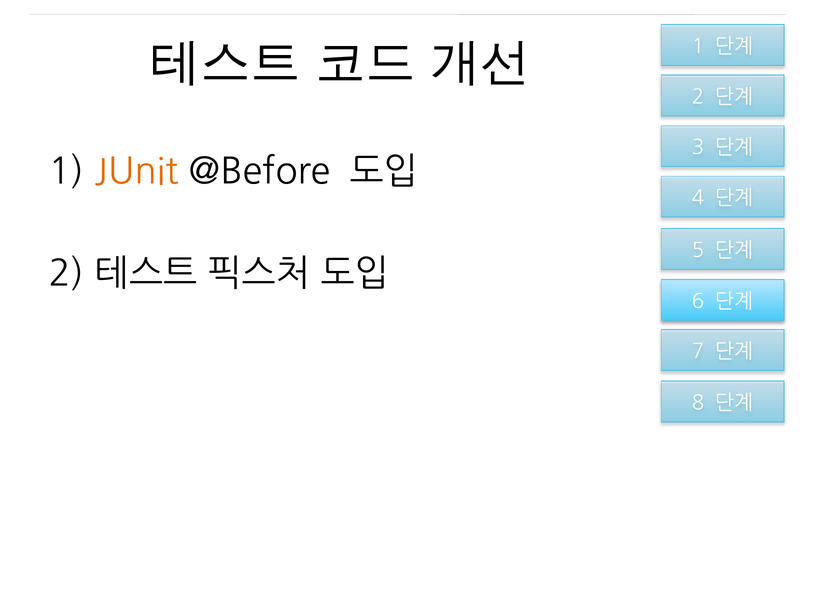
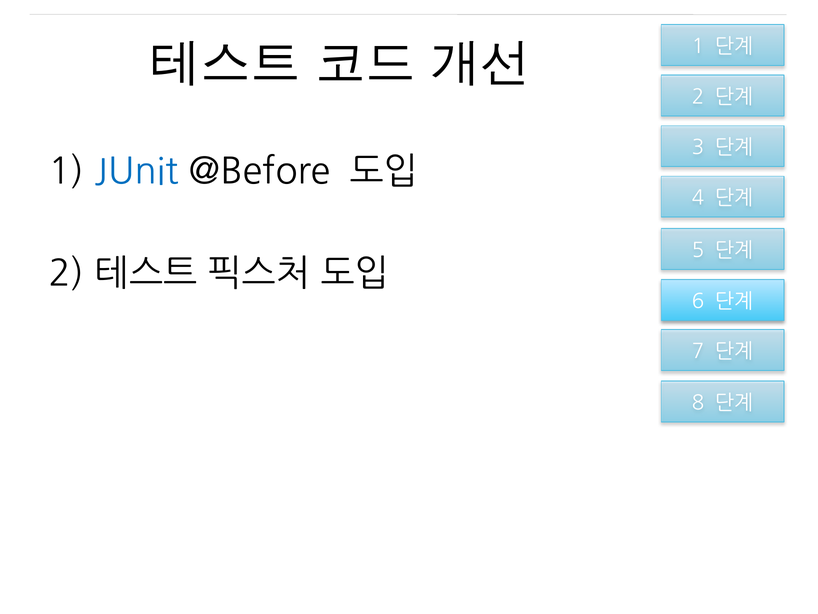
JUnit colour: orange -> blue (137, 172)
